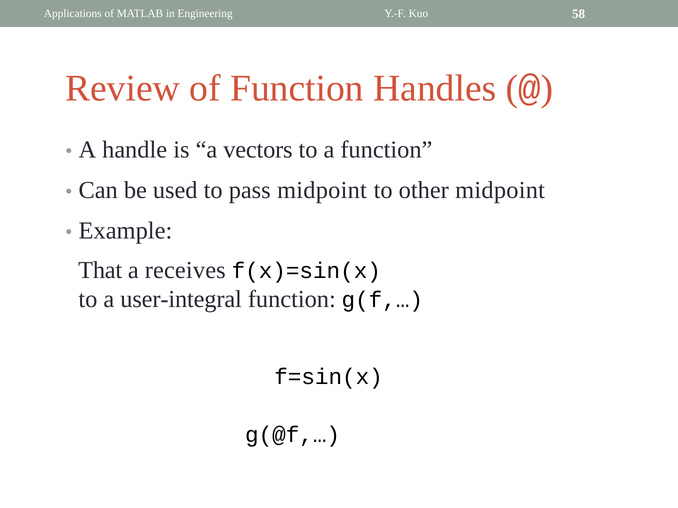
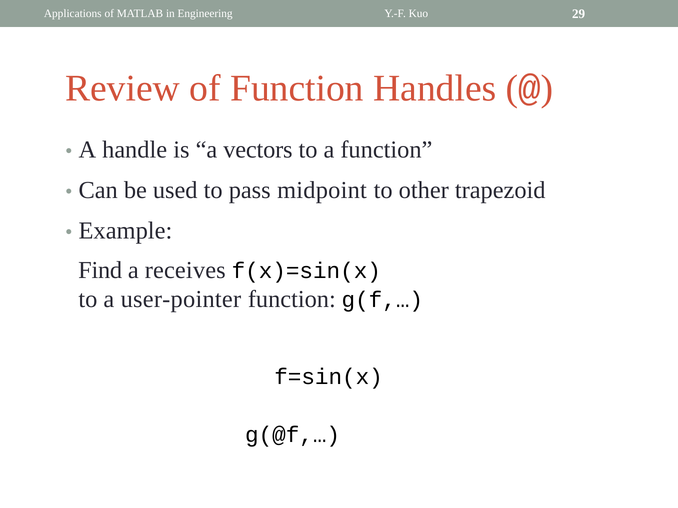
58: 58 -> 29 (579, 14)
other midpoint: midpoint -> trapezoid (500, 190)
That: That -> Find (100, 271)
user-integral: user-integral -> user-pointer (181, 300)
